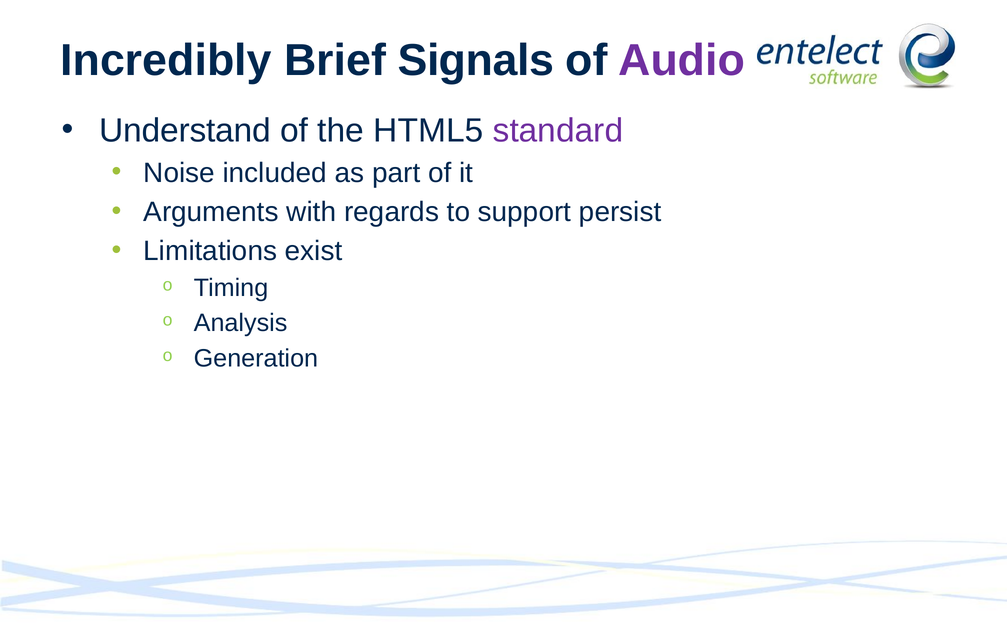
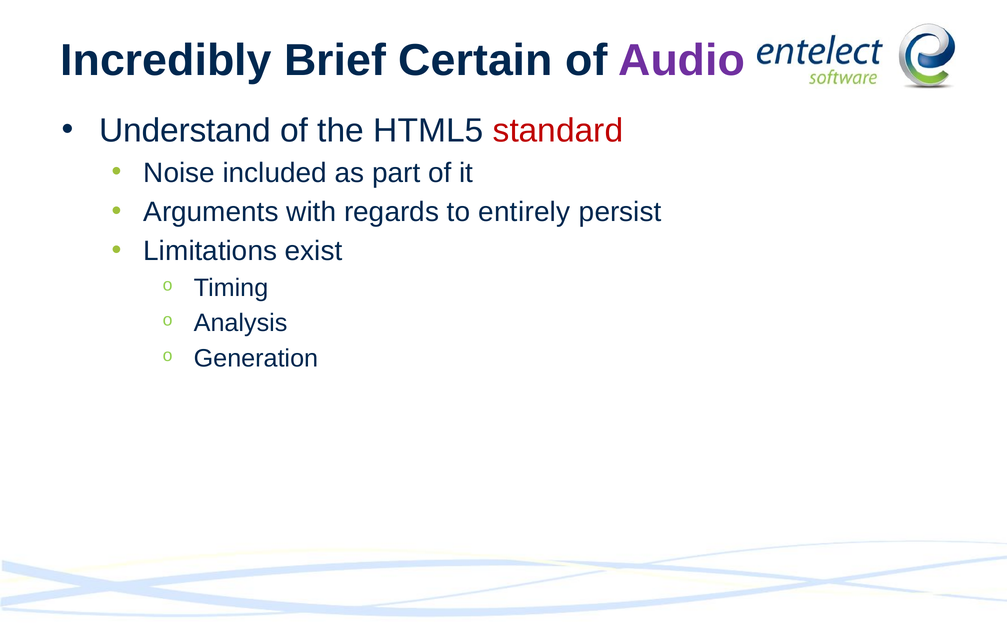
Signals: Signals -> Certain (476, 61)
standard colour: purple -> red (558, 131)
support: support -> entirely (524, 212)
